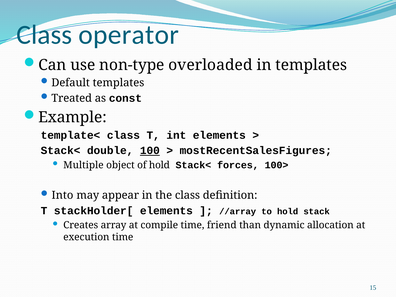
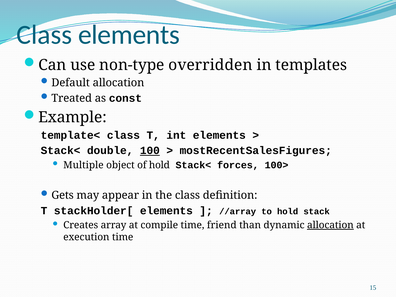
Class operator: operator -> elements (129, 35)
overloaded: overloaded -> overridden (210, 65)
Default templates: templates -> allocation (118, 83)
Into: Into -> Gets (63, 195)
allocation underline: none -> present (330, 225)
